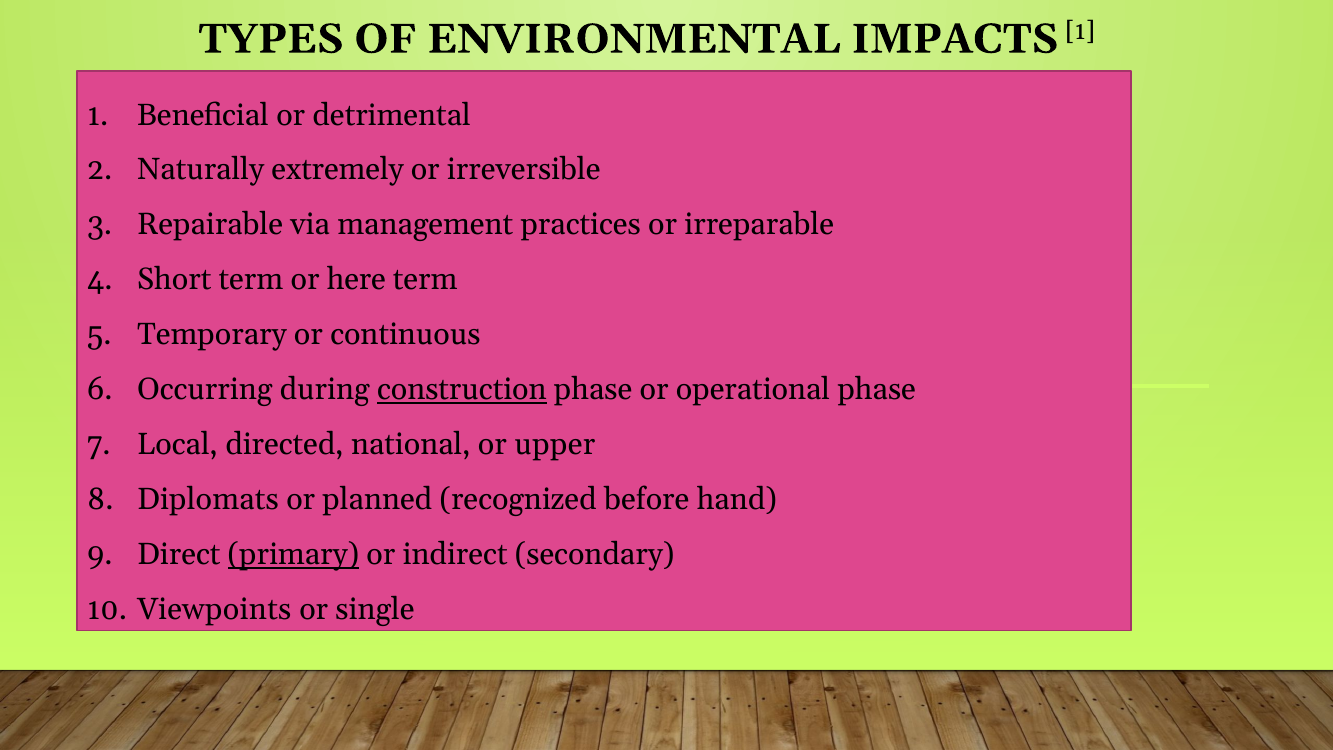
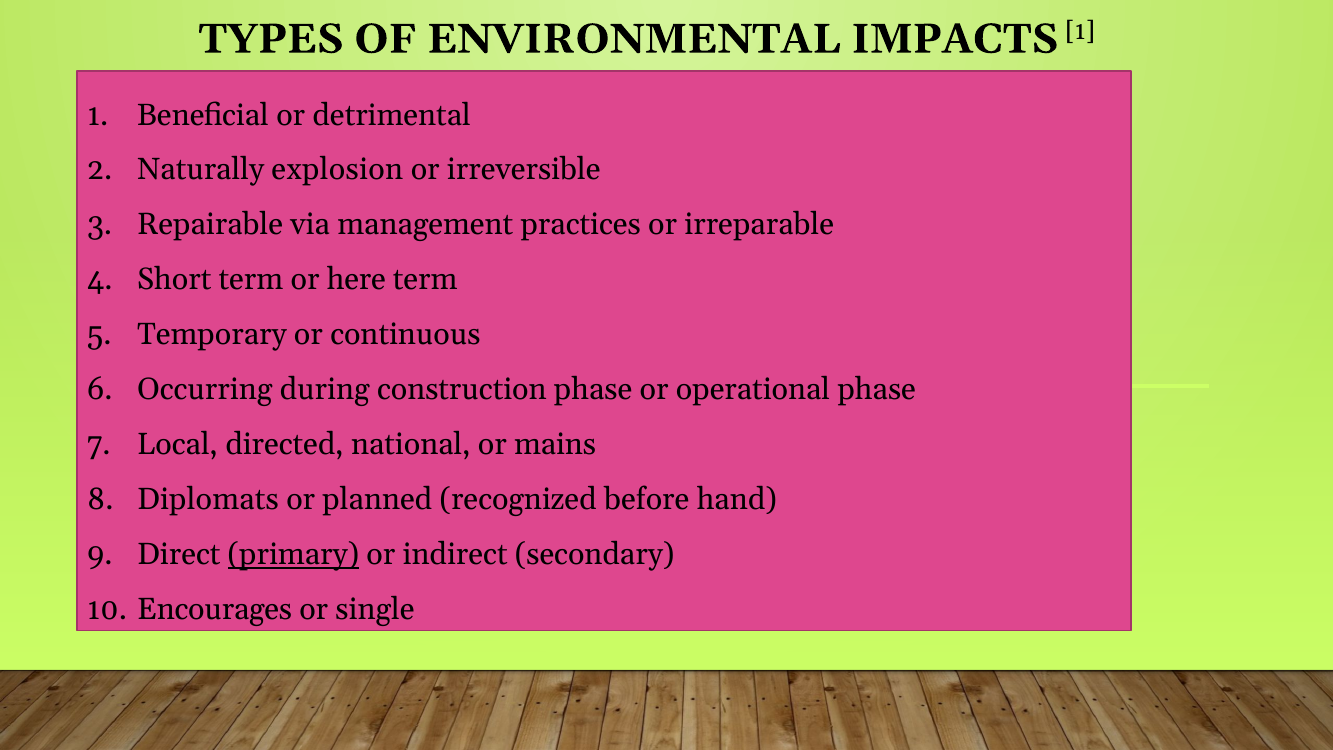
extremely: extremely -> explosion (337, 170)
construction underline: present -> none (462, 390)
upper: upper -> mains (555, 445)
Viewpoints: Viewpoints -> Encourages (215, 609)
